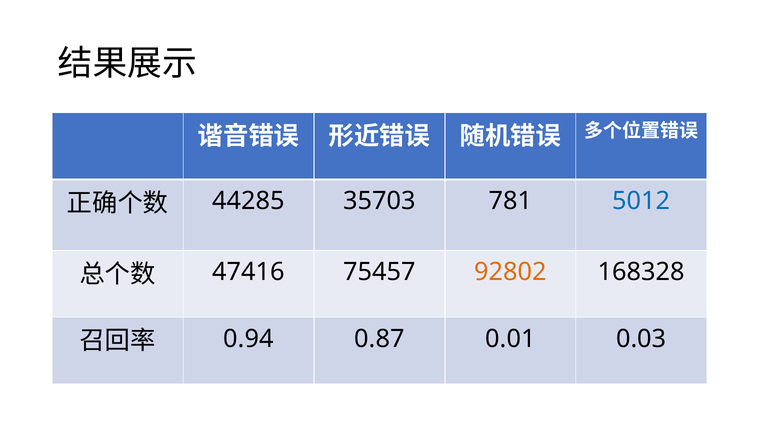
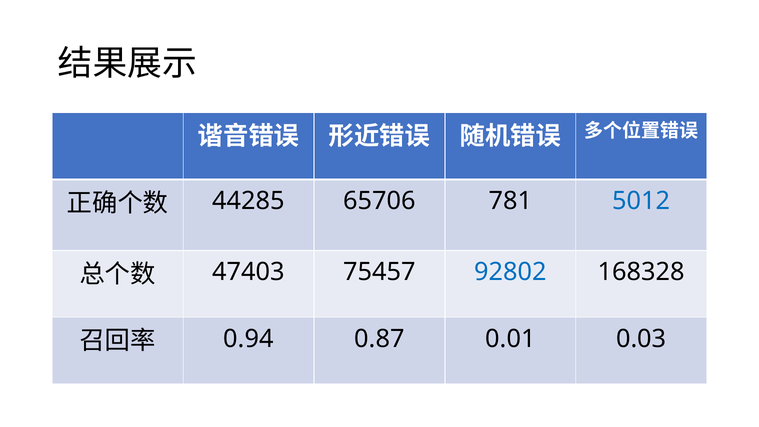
35703: 35703 -> 65706 (379, 201)
47416: 47416 -> 47403 (249, 272)
92802 colour: orange -> blue (510, 272)
